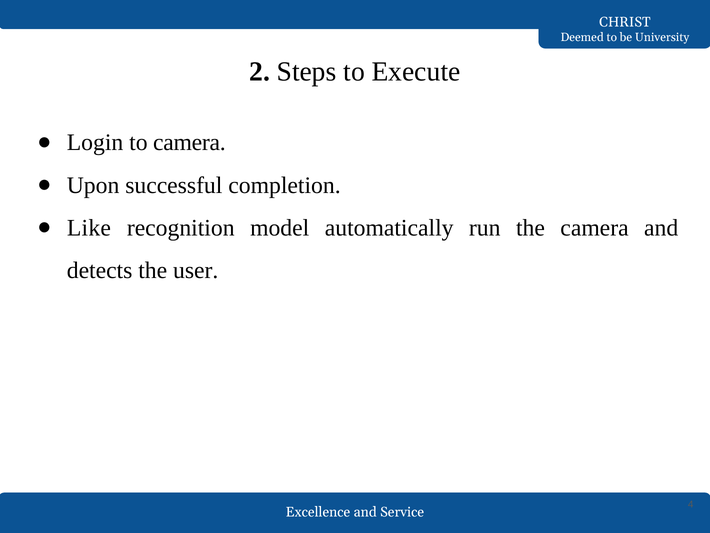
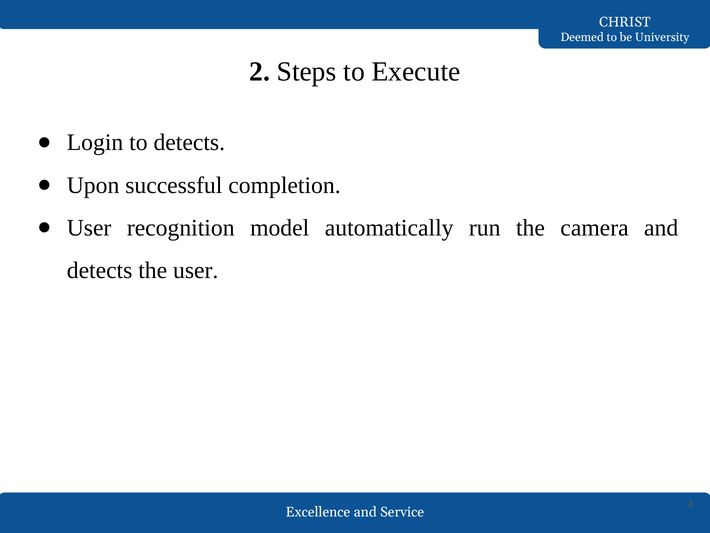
to camera: camera -> detects (189, 143)
Like: Like -> User (89, 228)
